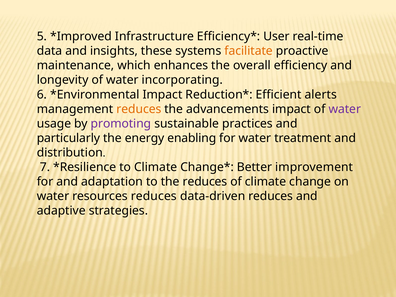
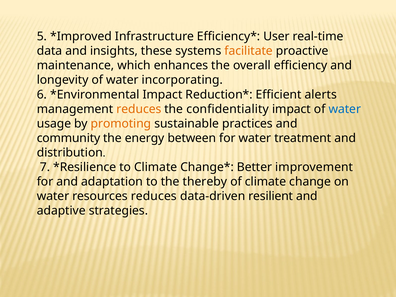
advancements: advancements -> confidentiality (228, 109)
water colour: purple -> blue (345, 109)
promoting colour: purple -> orange (121, 124)
particularly: particularly -> community (68, 138)
enabling: enabling -> between (192, 138)
the reduces: reduces -> thereby (205, 182)
data-driven reduces: reduces -> resilient (271, 196)
